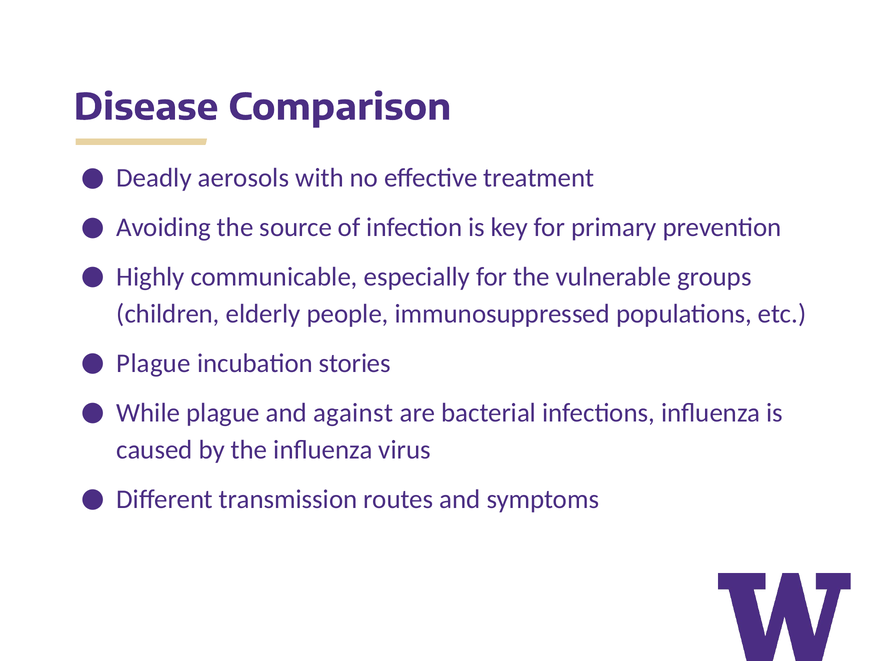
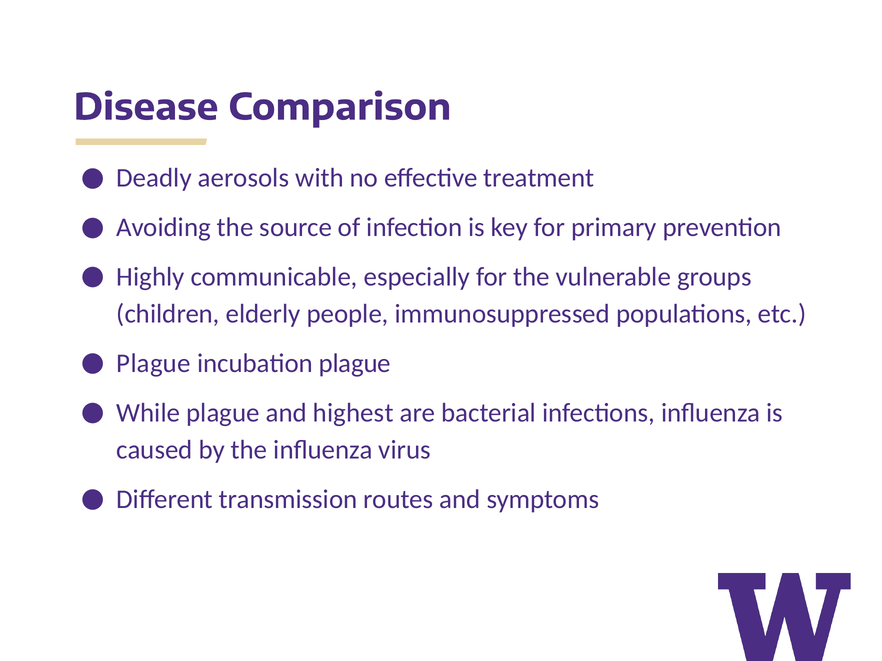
incubation stories: stories -> plague (355, 364)
against: against -> highest (353, 413)
